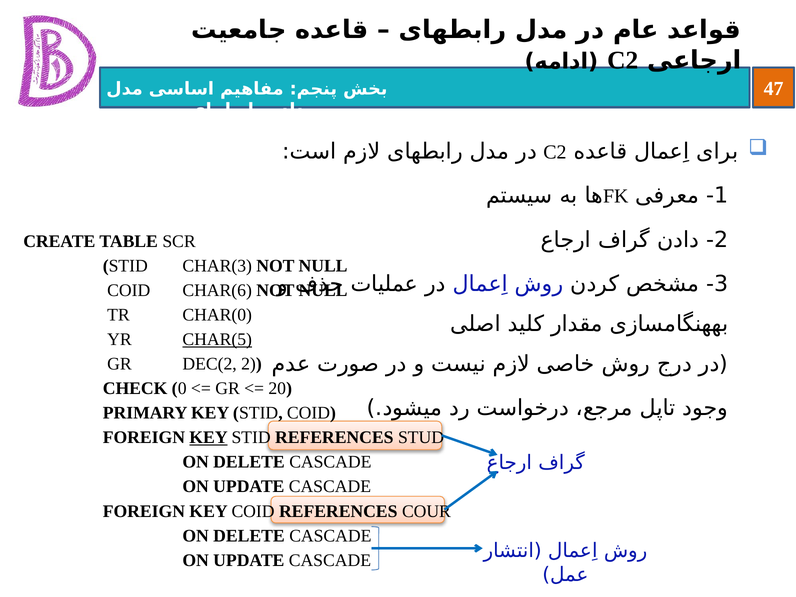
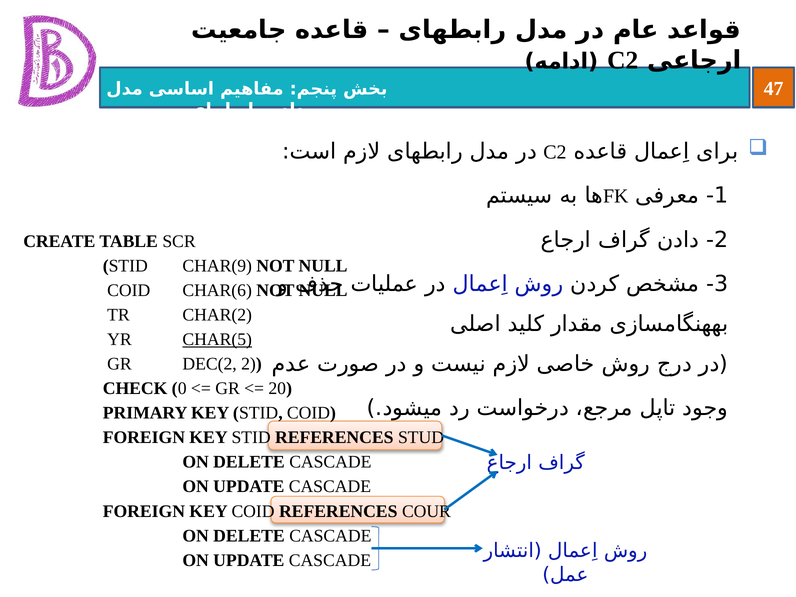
CHAR(3: CHAR(3 -> CHAR(9 (217, 266)
CHAR(0: CHAR(0 -> CHAR(2 (217, 315)
KEY underline: present -> none (209, 438)
